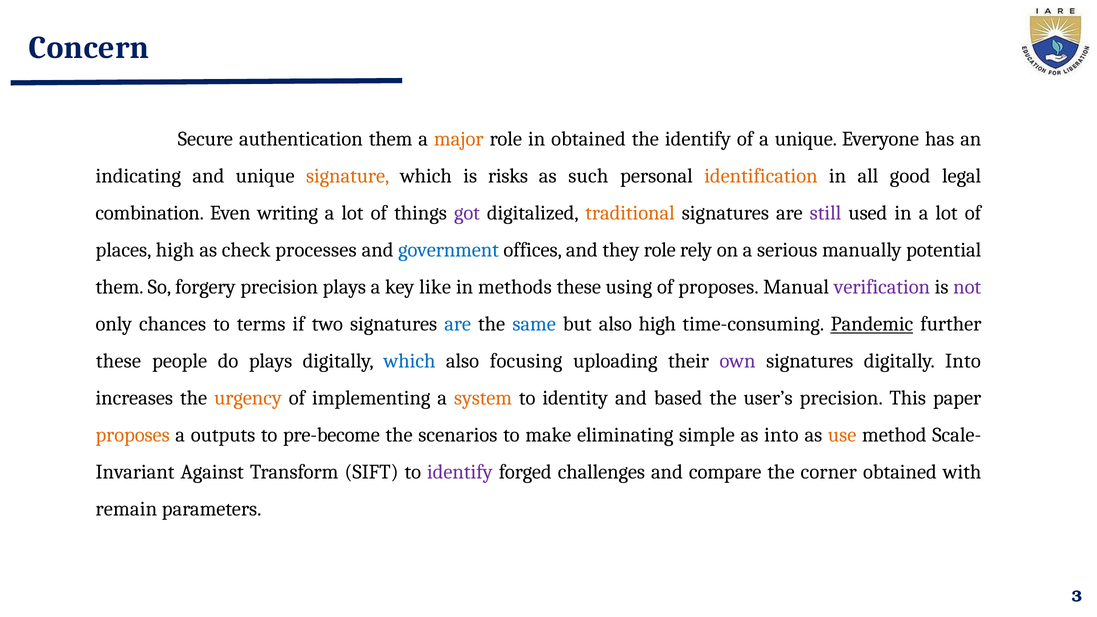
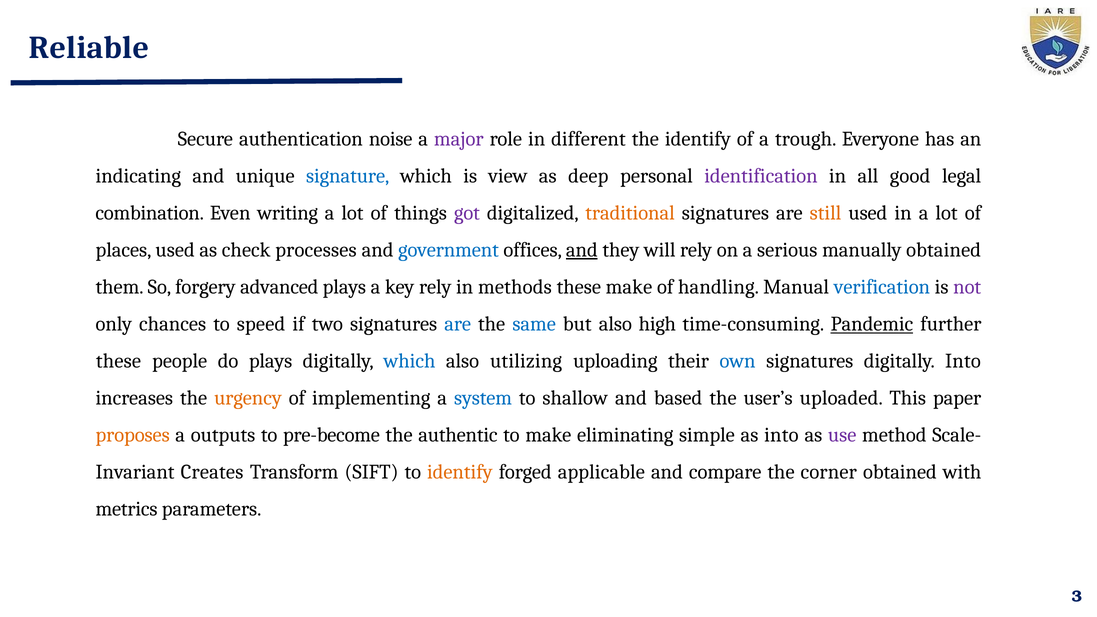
Concern: Concern -> Reliable (89, 48)
authentication them: them -> noise (391, 139)
major colour: orange -> purple (459, 139)
in obtained: obtained -> different (588, 139)
a unique: unique -> trough (806, 139)
signature colour: orange -> blue (348, 176)
risks: risks -> view (508, 176)
such: such -> deep (588, 176)
identification colour: orange -> purple (761, 176)
still colour: purple -> orange (825, 213)
places high: high -> used (175, 250)
and underline: none -> present (582, 250)
they role: role -> will (660, 250)
manually potential: potential -> obtained (944, 250)
forgery precision: precision -> advanced (279, 287)
key like: like -> rely (435, 287)
these using: using -> make (629, 287)
of proposes: proposes -> handling (719, 287)
verification colour: purple -> blue (882, 287)
terms: terms -> speed (261, 324)
focusing: focusing -> utilizing (526, 361)
own colour: purple -> blue (738, 361)
system colour: orange -> blue (483, 398)
identity: identity -> shallow (575, 398)
user’s precision: precision -> uploaded (841, 398)
scenarios: scenarios -> authentic (458, 435)
use colour: orange -> purple (842, 435)
Against: Against -> Creates (212, 472)
identify colour: purple -> orange (460, 472)
challenges: challenges -> applicable (601, 472)
remain: remain -> metrics (127, 509)
